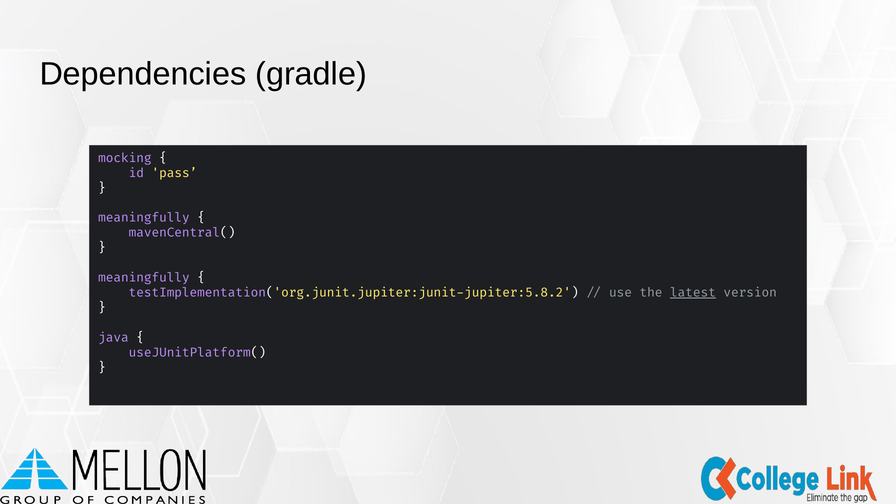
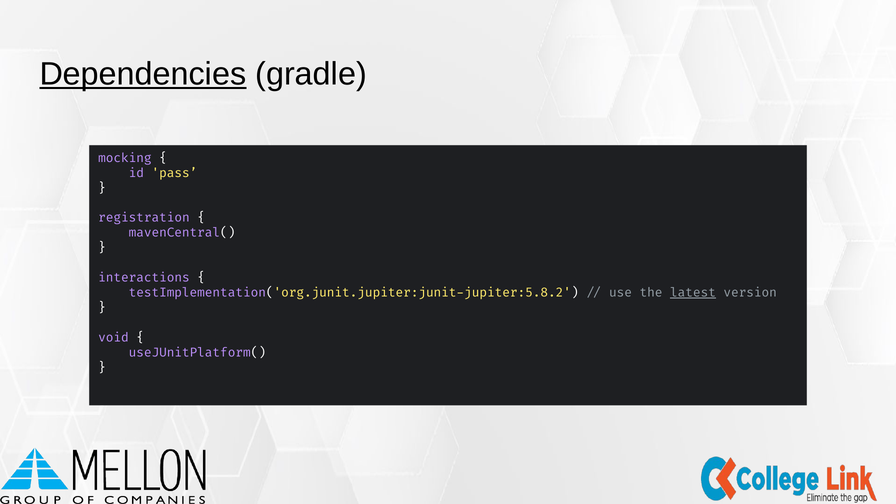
Dependencies underline: none -> present (143, 74)
meaningfully: meaningfully -> registration (144, 218)
meaningfully: meaningfully -> interactions (144, 278)
java: java -> void (113, 337)
